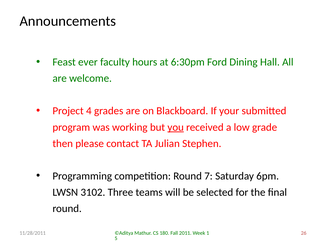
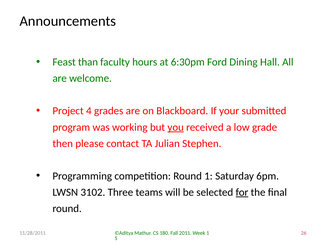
ever: ever -> than (88, 62)
Round 7: 7 -> 1 (208, 176)
for underline: none -> present (242, 193)
